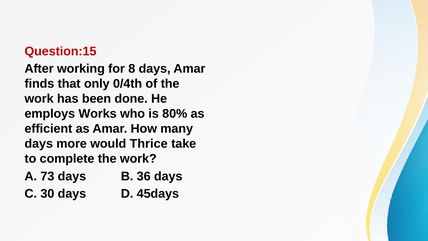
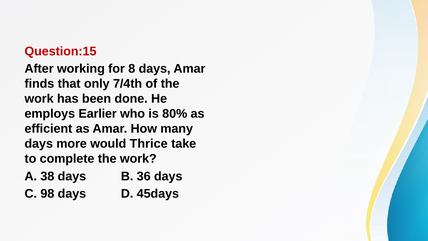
0/4th: 0/4th -> 7/4th (128, 84)
Works: Works -> Earlier (98, 114)
73: 73 -> 38 (47, 176)
30: 30 -> 98 (47, 194)
